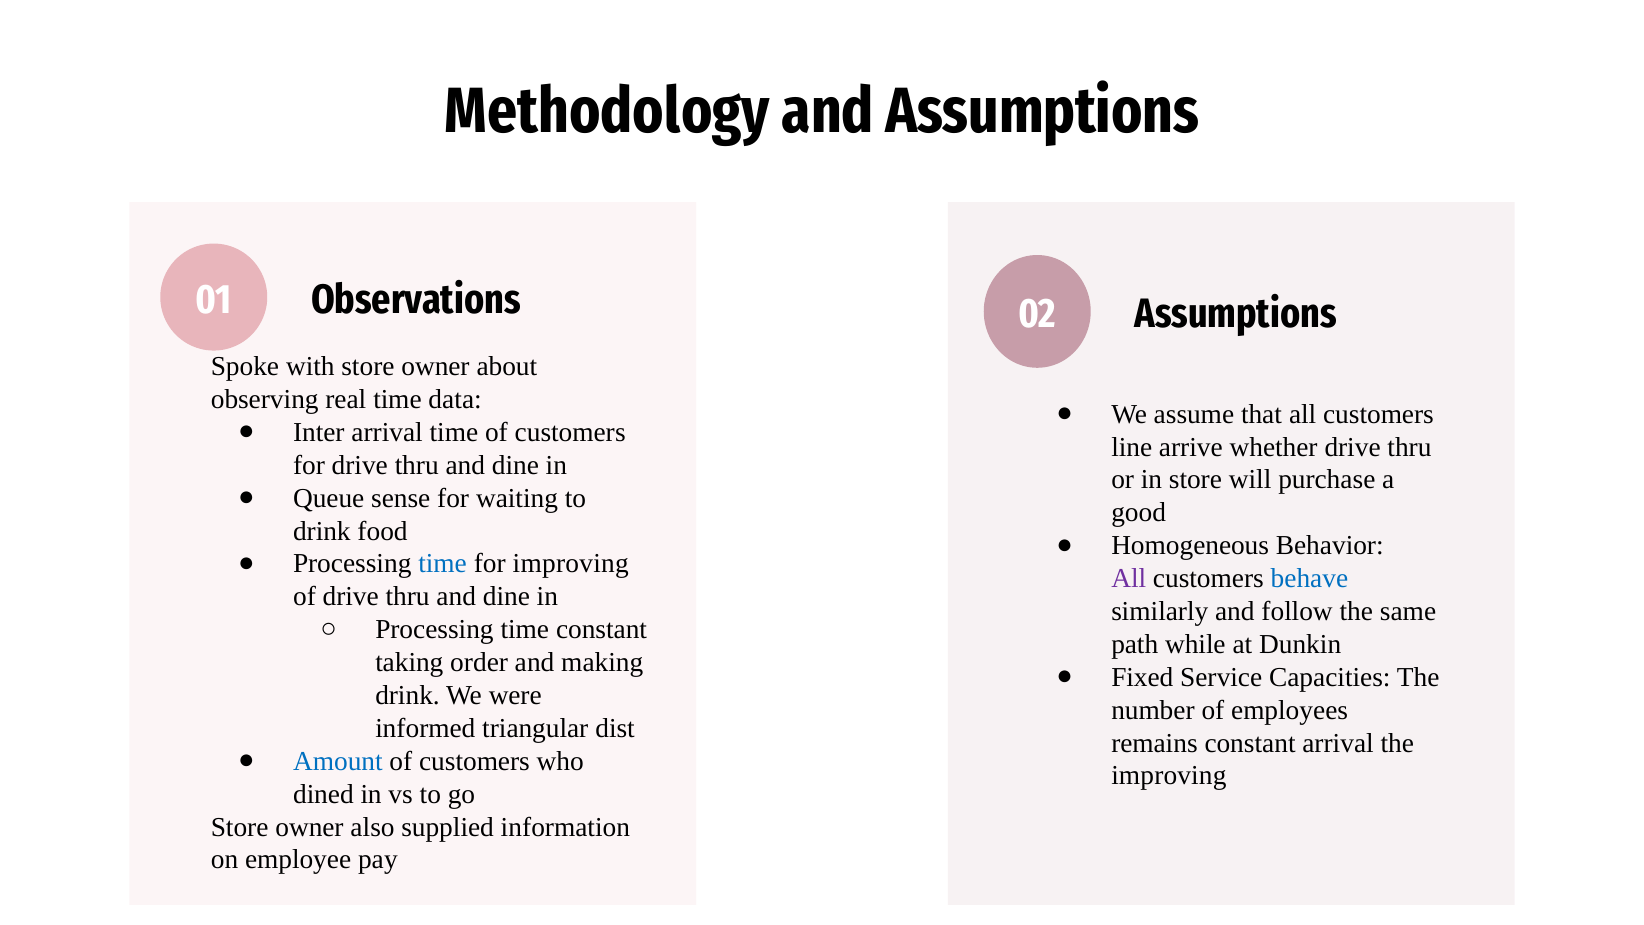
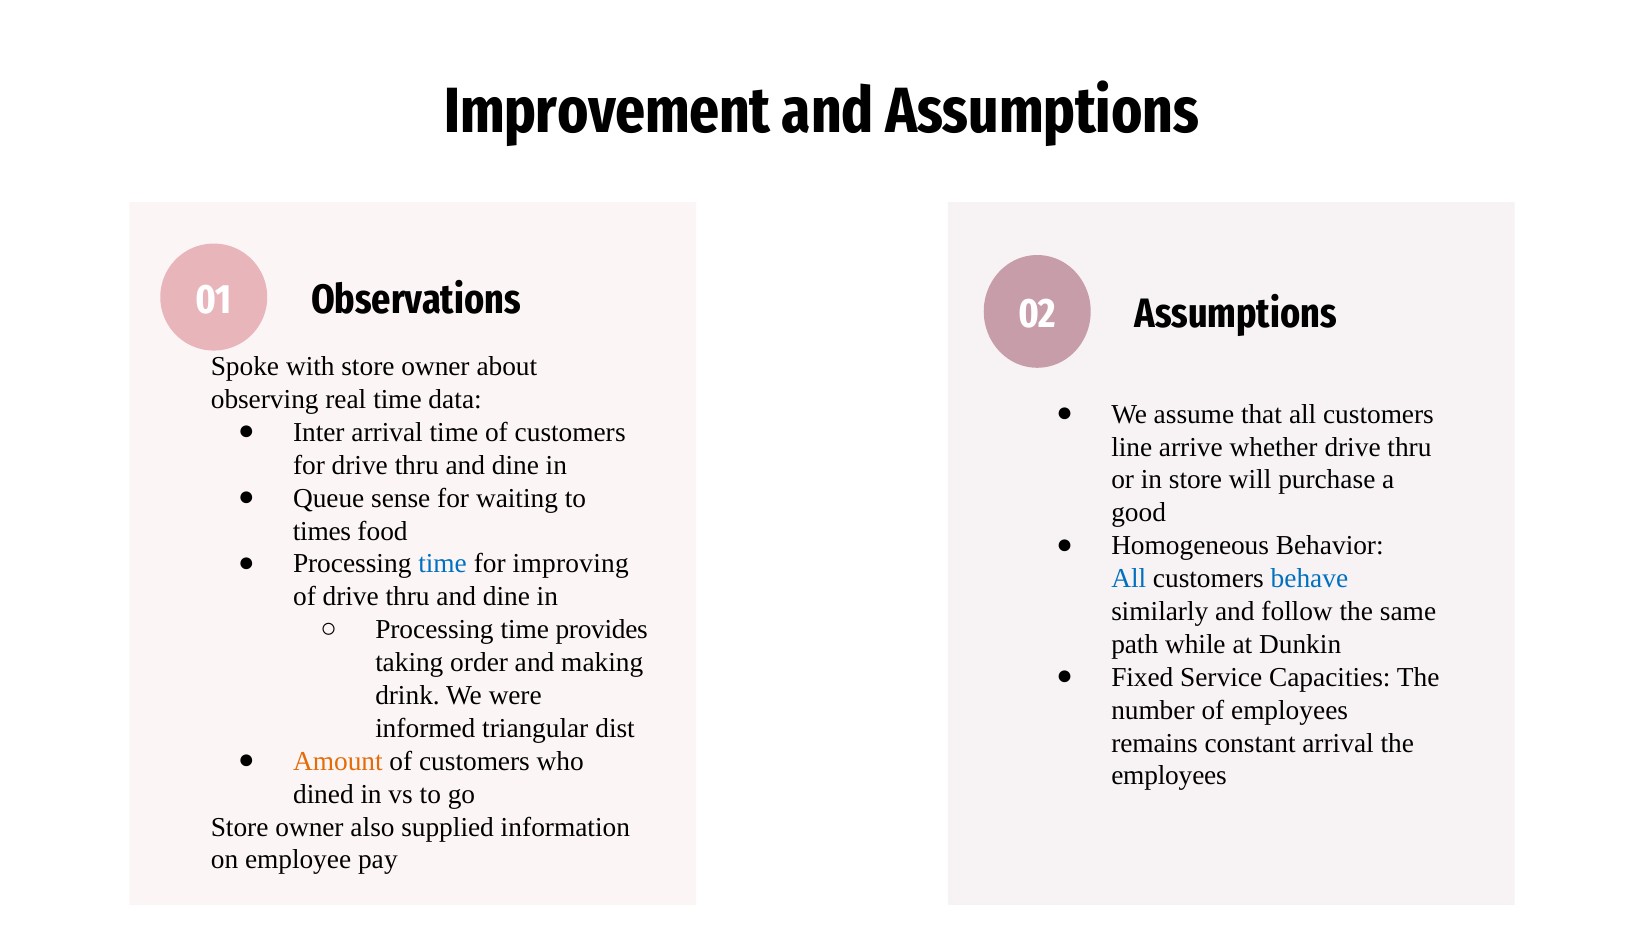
Methodology: Methodology -> Improvement (608, 112)
drink: drink -> times (322, 531)
All colour: purple -> blue (1129, 578)
time constant: constant -> provides (602, 630)
Amount colour: blue -> orange (338, 761)
improving: improving -> employees (1169, 776)
